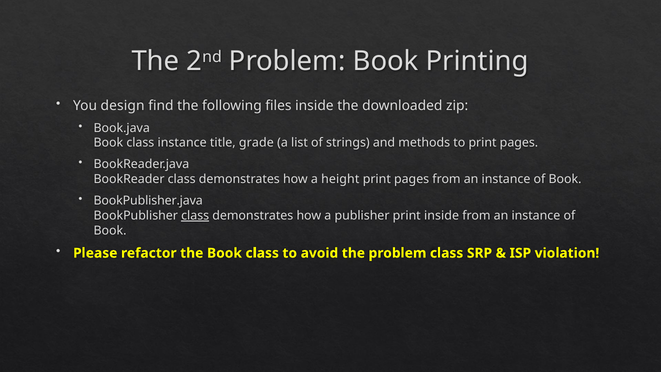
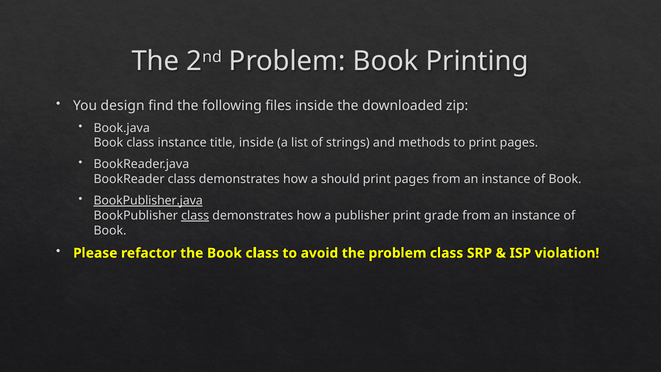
title grade: grade -> inside (256, 143)
height: height -> should (340, 179)
BookPublisher.java underline: none -> present (148, 201)
print inside: inside -> grade (441, 215)
